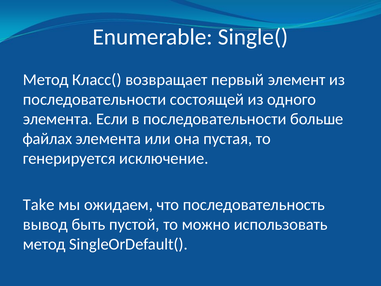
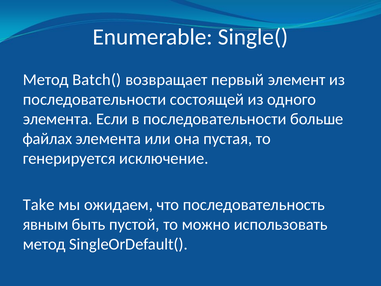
Класс(: Класс( -> Batch( (97, 80)
вывод: вывод -> явным (45, 224)
